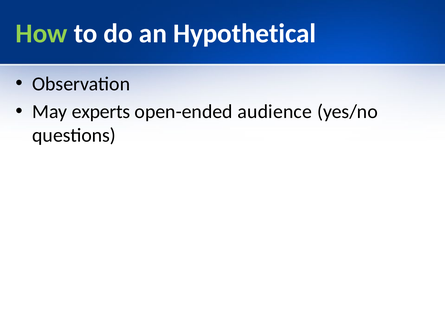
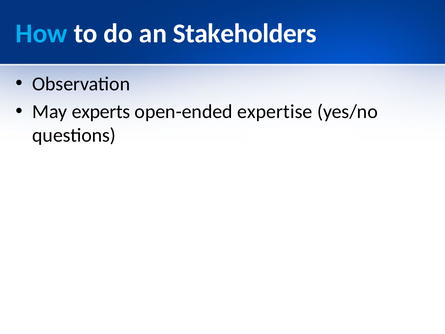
How colour: light green -> light blue (42, 33)
Hypothetical: Hypothetical -> Stakeholders (245, 33)
audience: audience -> expertise (275, 111)
